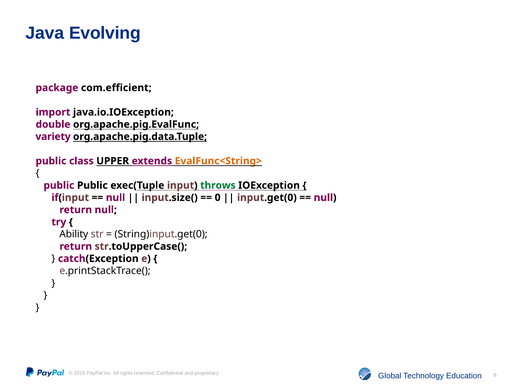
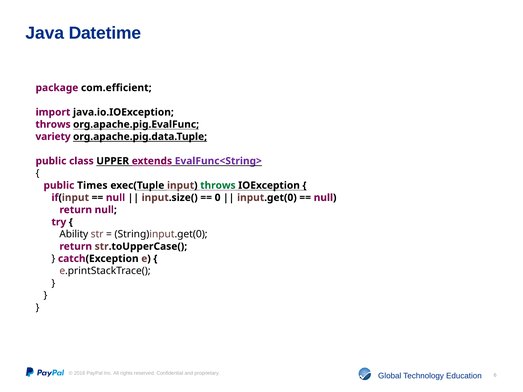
Evolving: Evolving -> Datetime (105, 33)
double: double -> throws (53, 124)
EvalFunc<String> colour: orange -> purple (218, 161)
public Public: Public -> Times (92, 186)
